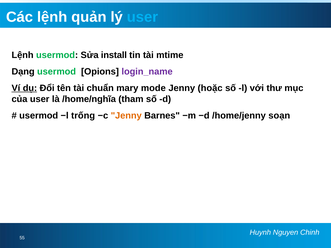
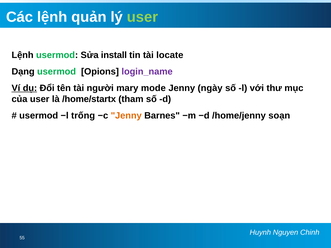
user colour: light blue -> light green (143, 17)
mtime: mtime -> locate (170, 55)
chuẩn: chuẩn -> người (100, 88)
hoặc: hoặc -> ngày (210, 88)
/home/nghĩa: /home/nghĩa -> /home/startx (89, 99)
